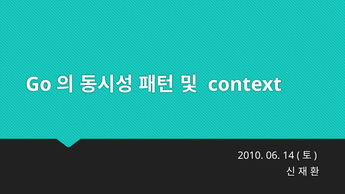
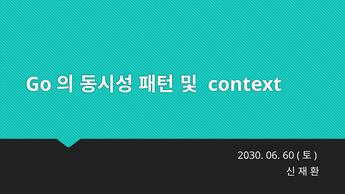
2010: 2010 -> 2030 (251, 156)
14: 14 -> 60 (288, 156)
